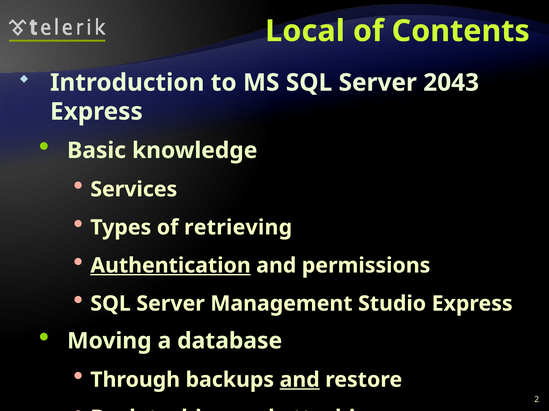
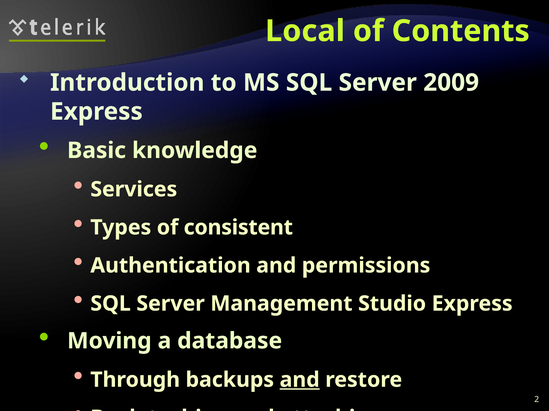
2043: 2043 -> 2009 (451, 83)
retrieving: retrieving -> consistent (238, 228)
Authentication underline: present -> none (171, 266)
